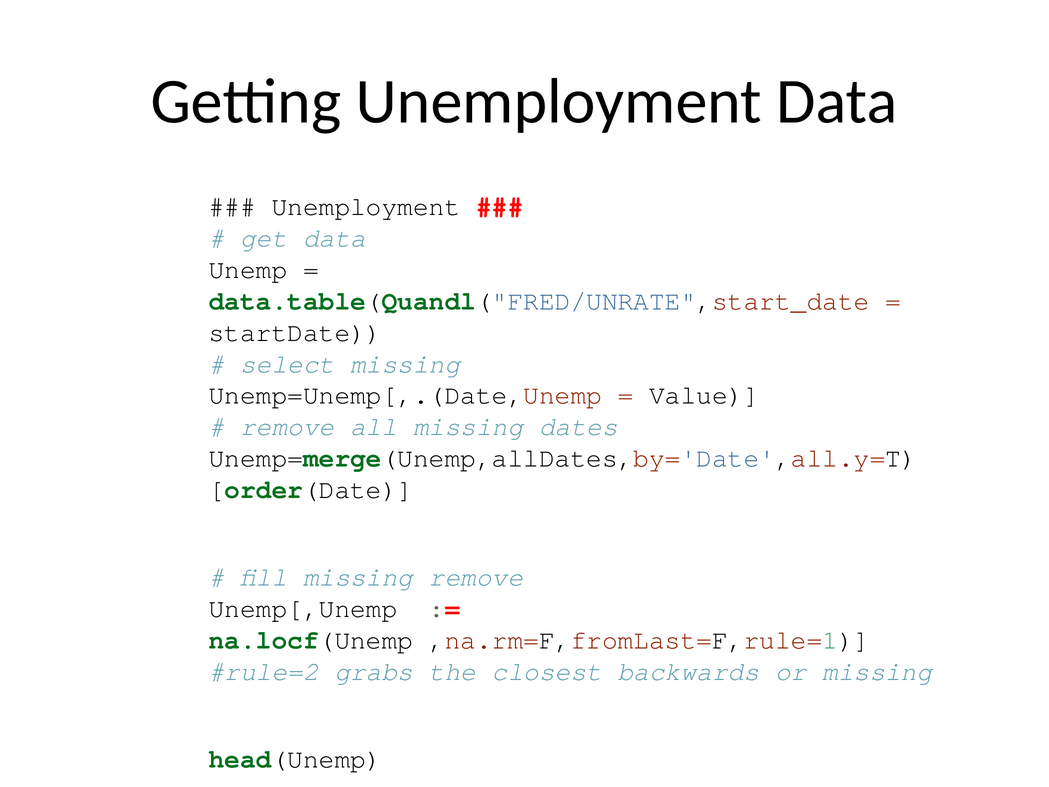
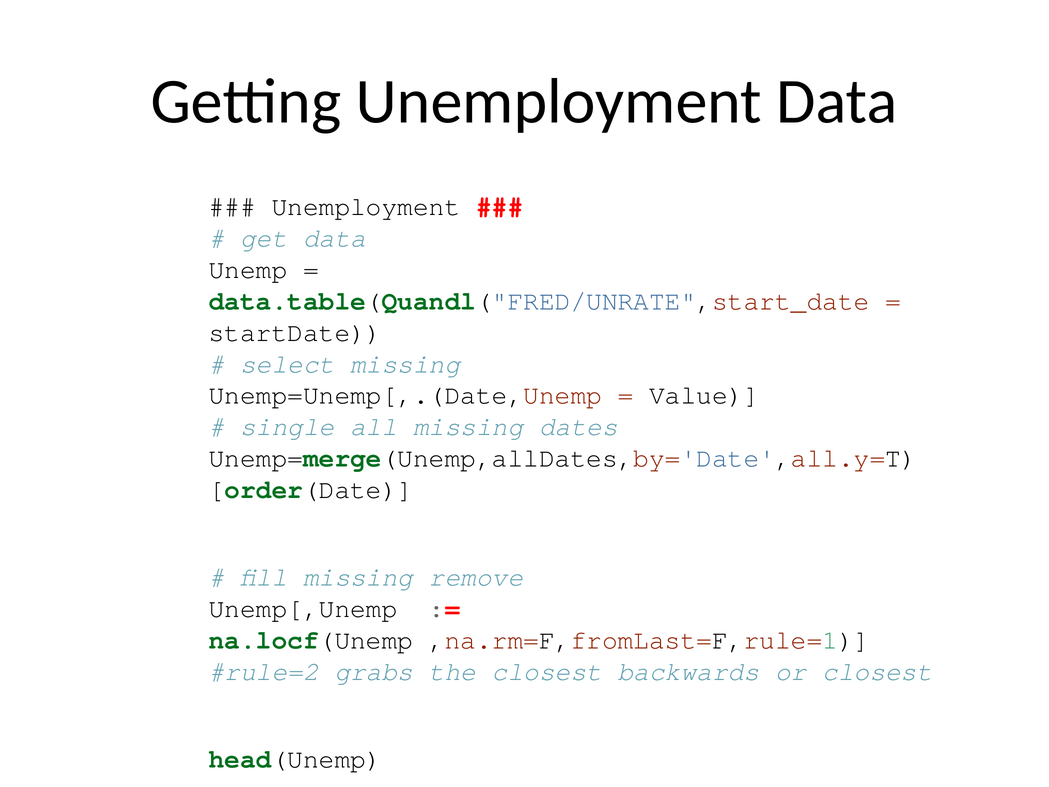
remove: remove -> single (287, 427)
or missing: missing -> closest (877, 671)
